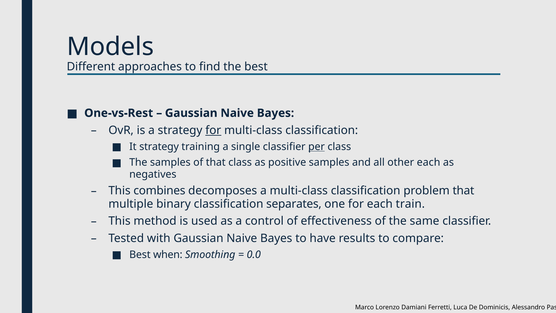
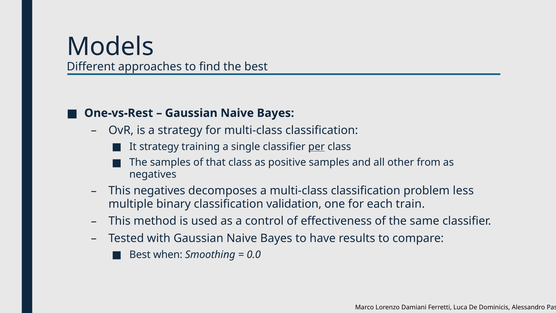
for underline: present -> none (213, 130)
other each: each -> from (429, 162)
This combines: combines -> negatives (159, 191)
problem that: that -> less (463, 191)
separates: separates -> validation (294, 204)
